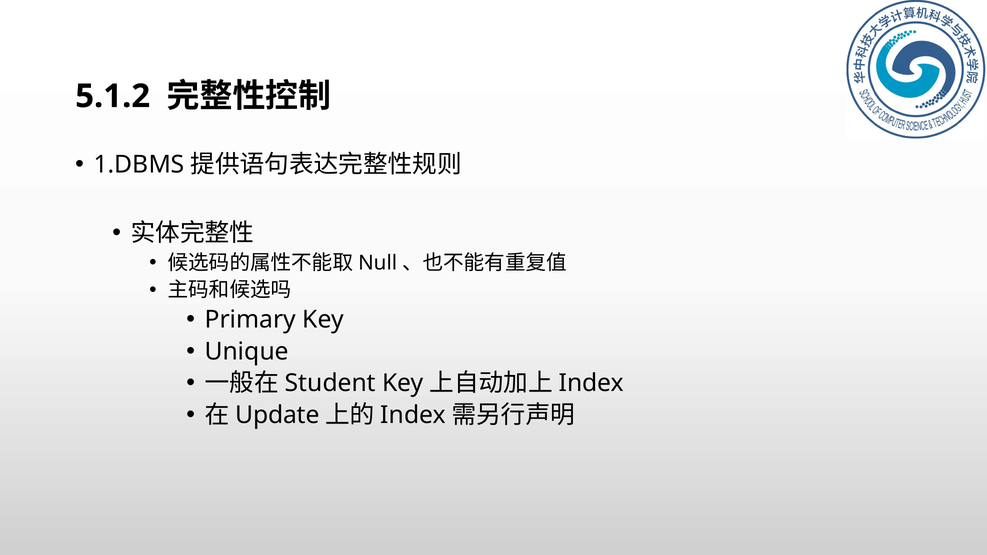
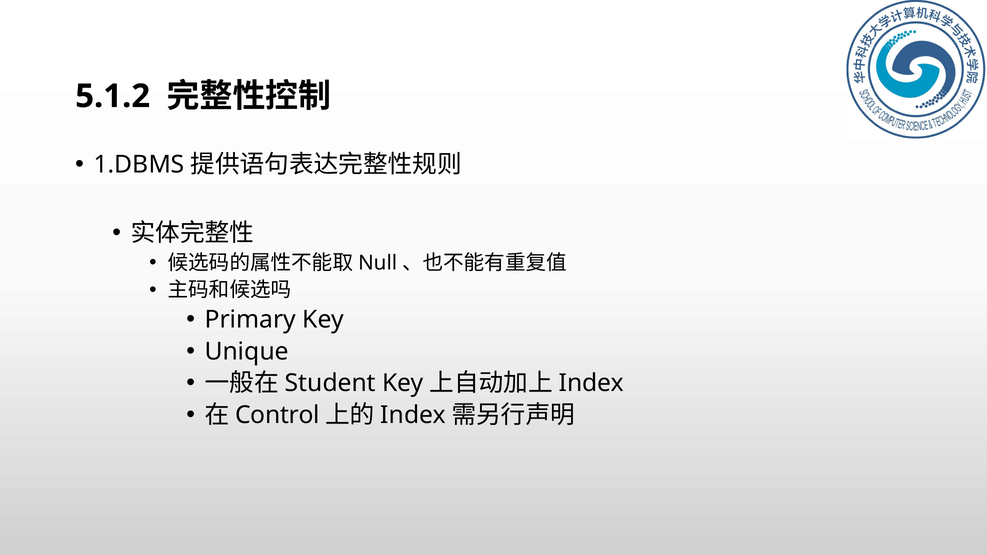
Update: Update -> Control (278, 415)
